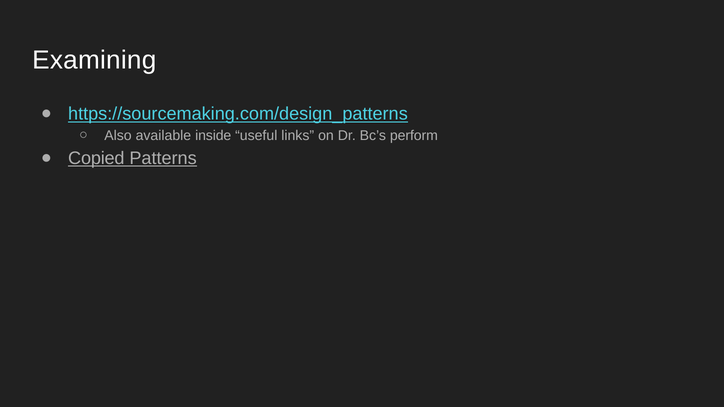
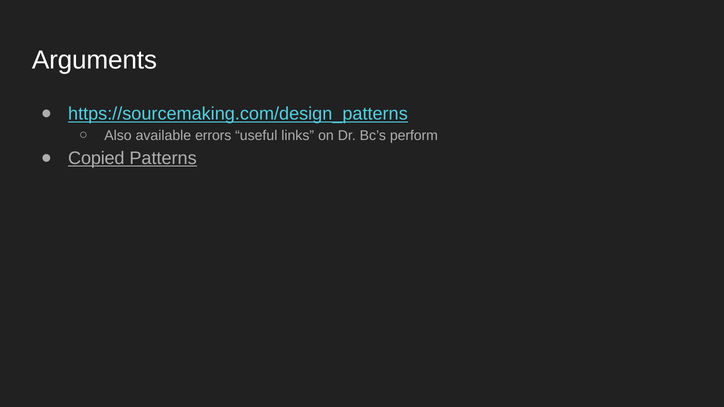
Examining: Examining -> Arguments (94, 60)
inside: inside -> errors (213, 135)
